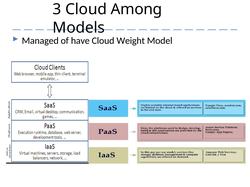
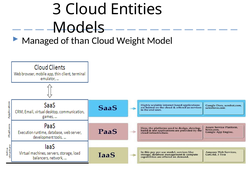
Among: Among -> Entities (136, 9)
have: have -> than (80, 41)
